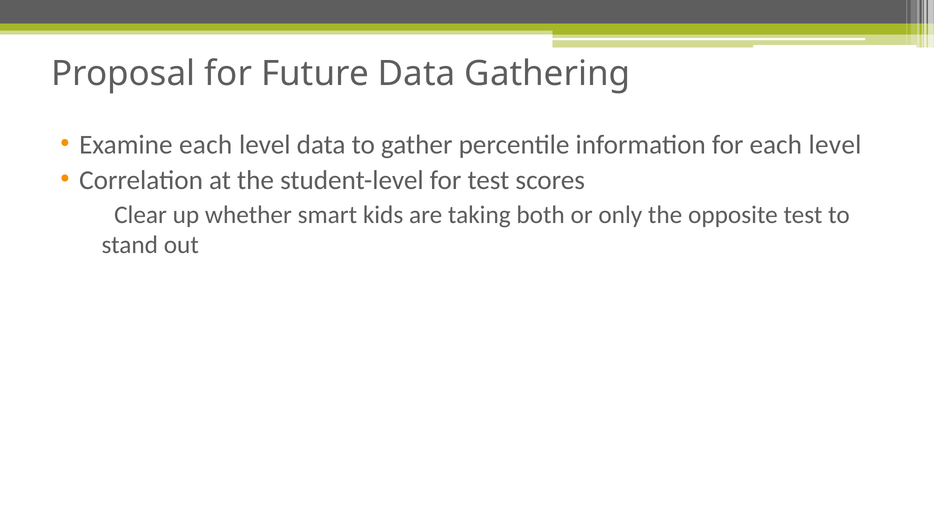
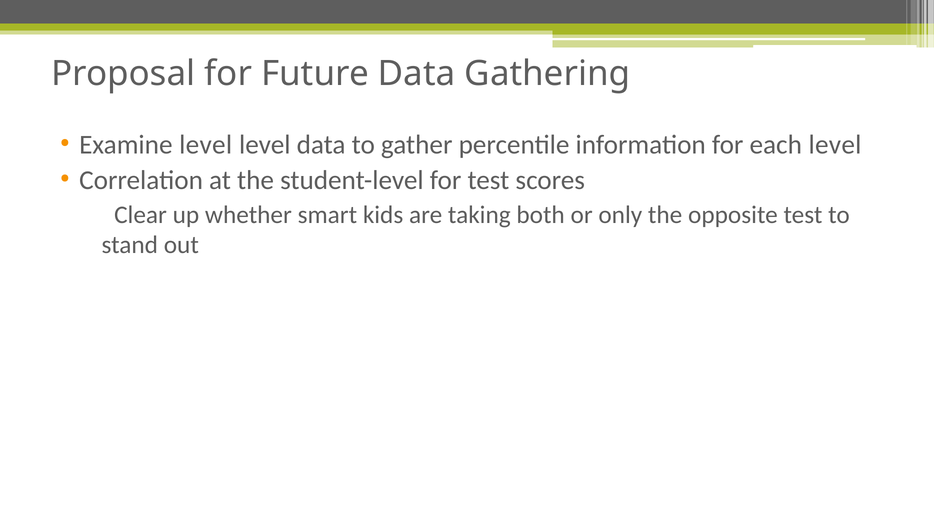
Examine each: each -> level (206, 145)
